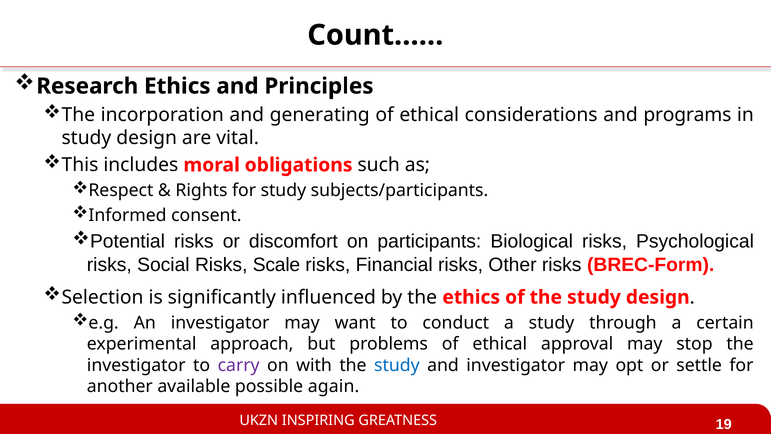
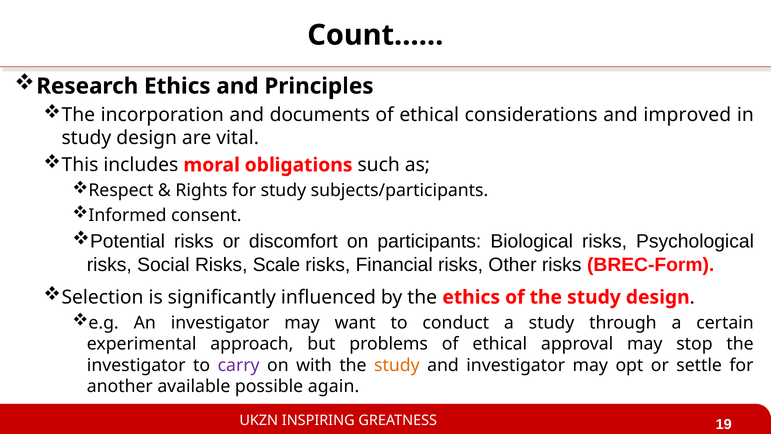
generating: generating -> documents (320, 115)
programs: programs -> improved (687, 115)
study colour: blue -> orange (397, 365)
